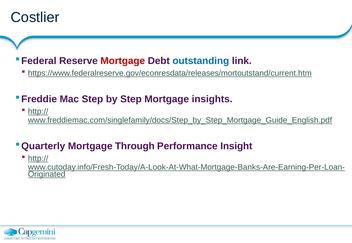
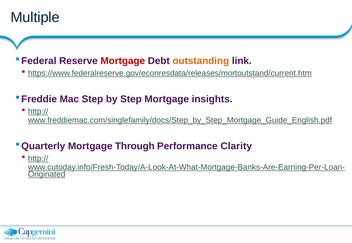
Costlier: Costlier -> Multiple (35, 17)
outstanding colour: blue -> orange (201, 61)
Insight: Insight -> Clarity (236, 146)
